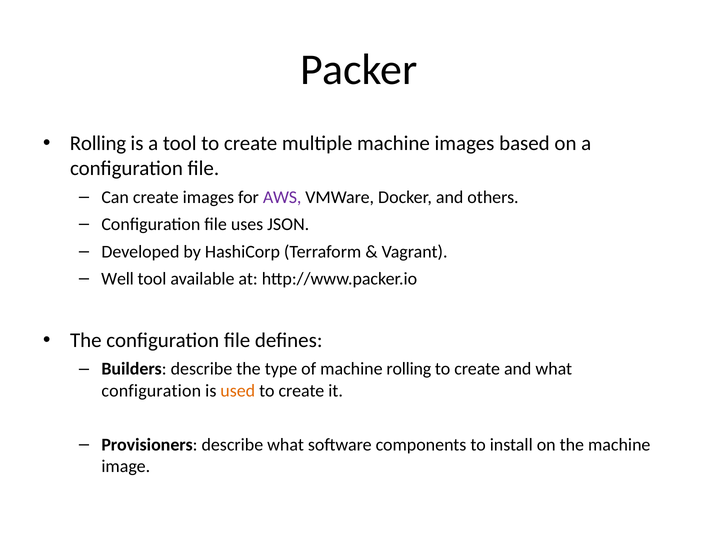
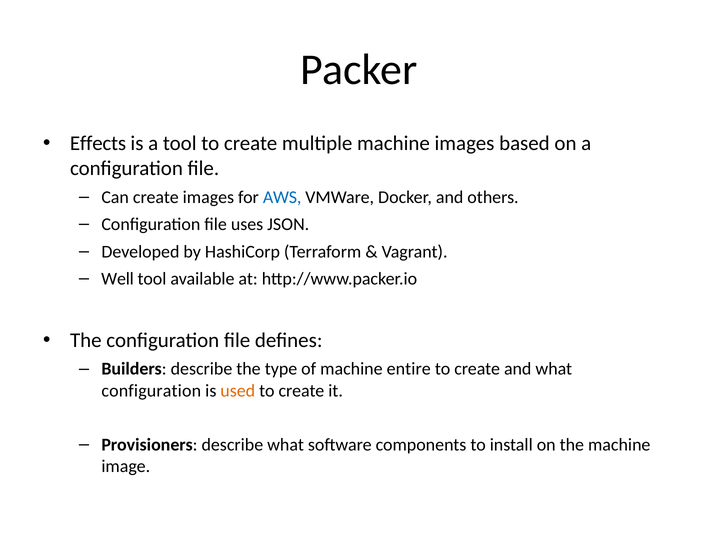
Rolling: Rolling -> Effects (98, 143)
AWS colour: purple -> blue (282, 197)
machine rolling: rolling -> entire (409, 369)
